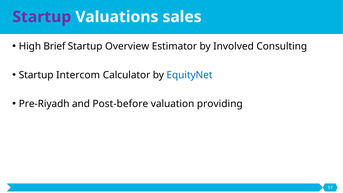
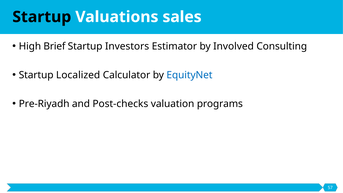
Startup colour: purple -> black (42, 17)
Overview: Overview -> Investors (127, 46)
Intercom: Intercom -> Localized (78, 75)
Post-before: Post-before -> Post-checks (120, 104)
providing: providing -> programs (220, 104)
